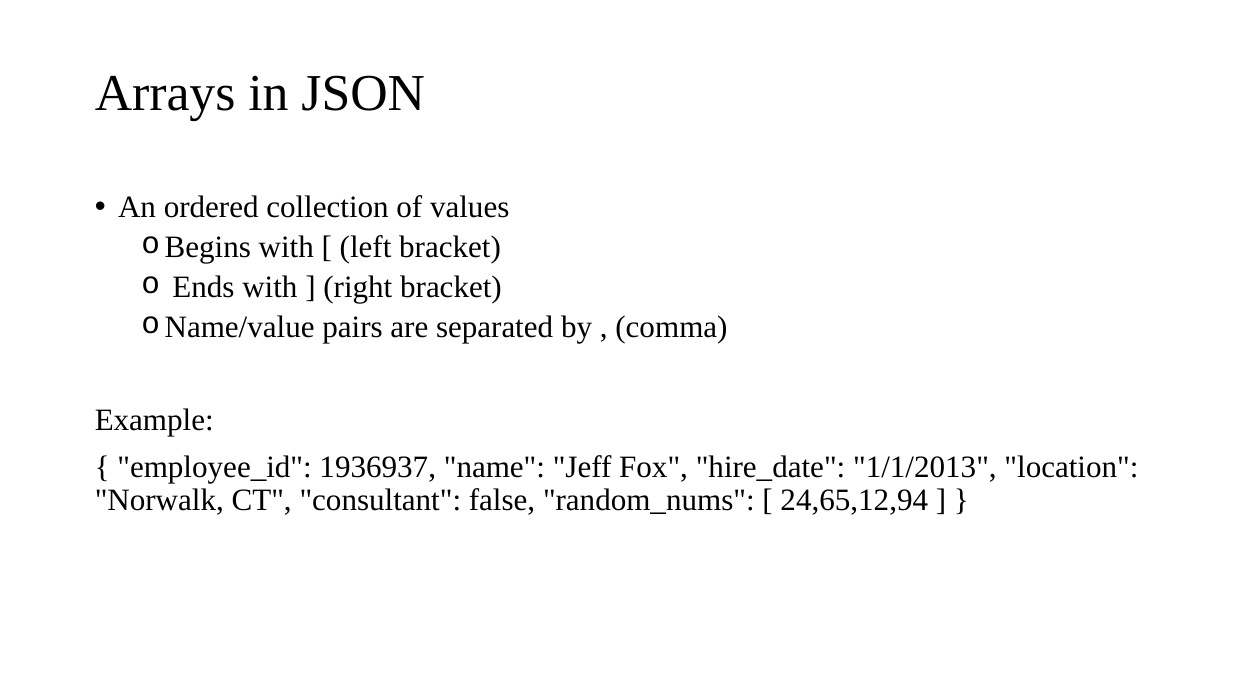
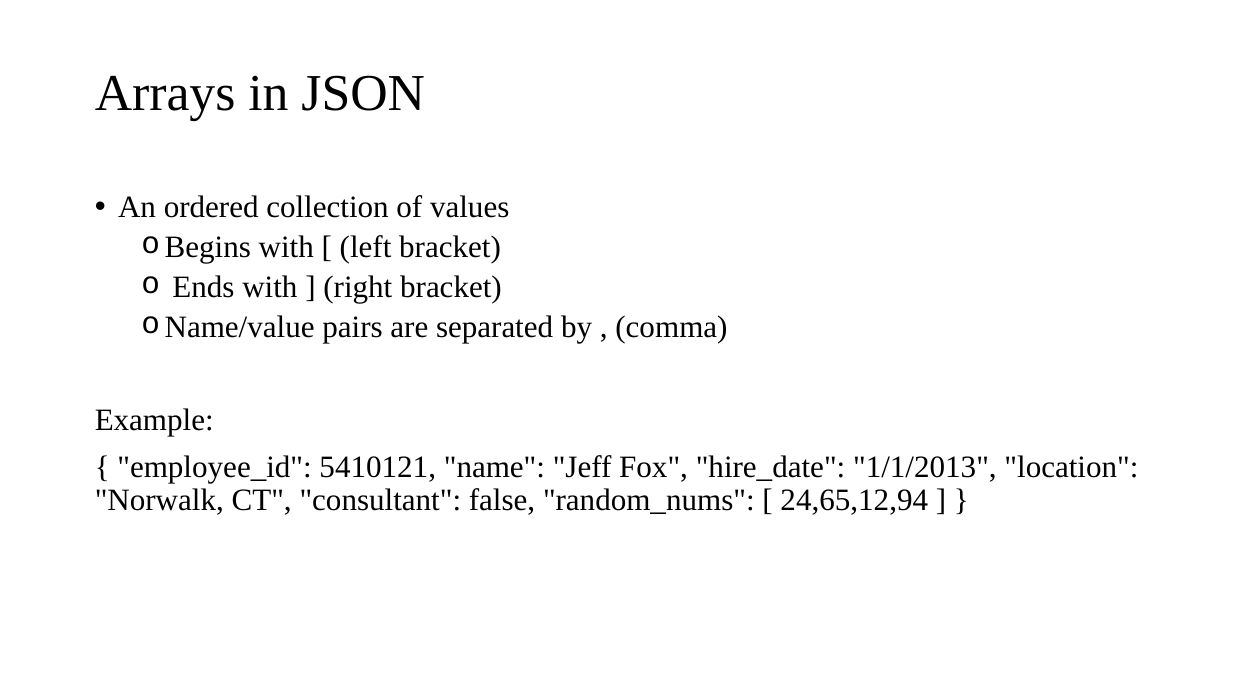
1936937: 1936937 -> 5410121 (378, 467)
